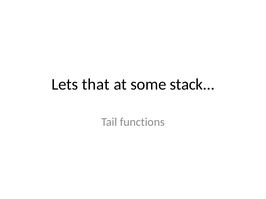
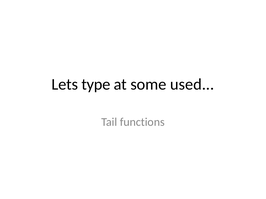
that: that -> type (96, 84)
stack: stack -> used (192, 84)
